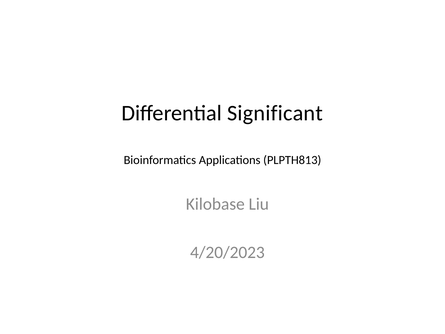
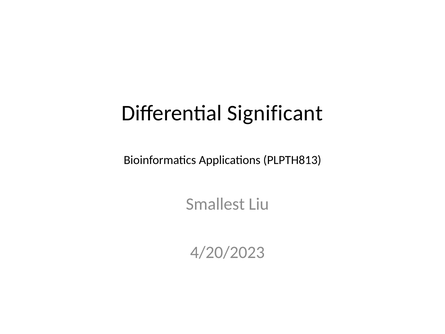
Kilobase: Kilobase -> Smallest (215, 204)
